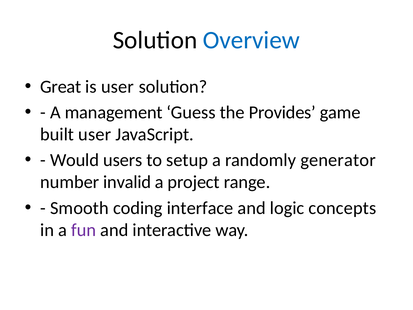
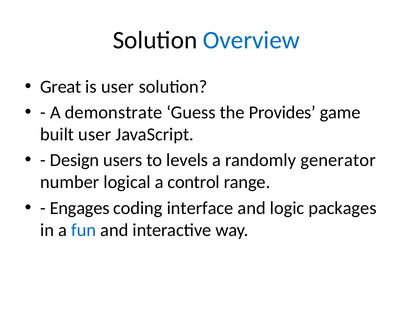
management: management -> demonstrate (114, 112)
Would: Would -> Design (75, 160)
setup: setup -> levels (187, 160)
invalid: invalid -> logical (127, 182)
project: project -> control (194, 182)
Smooth: Smooth -> Engages (80, 208)
concepts: concepts -> packages (343, 208)
fun colour: purple -> blue (84, 230)
